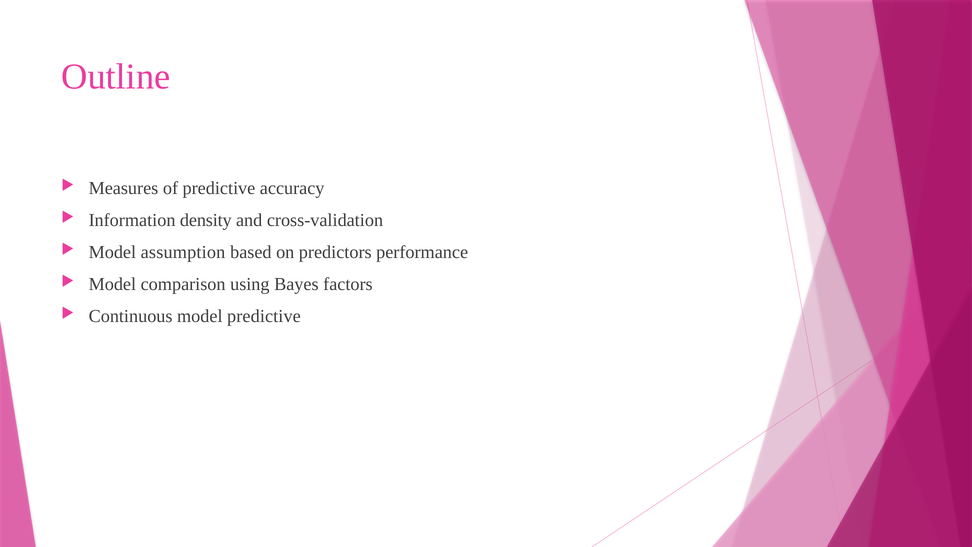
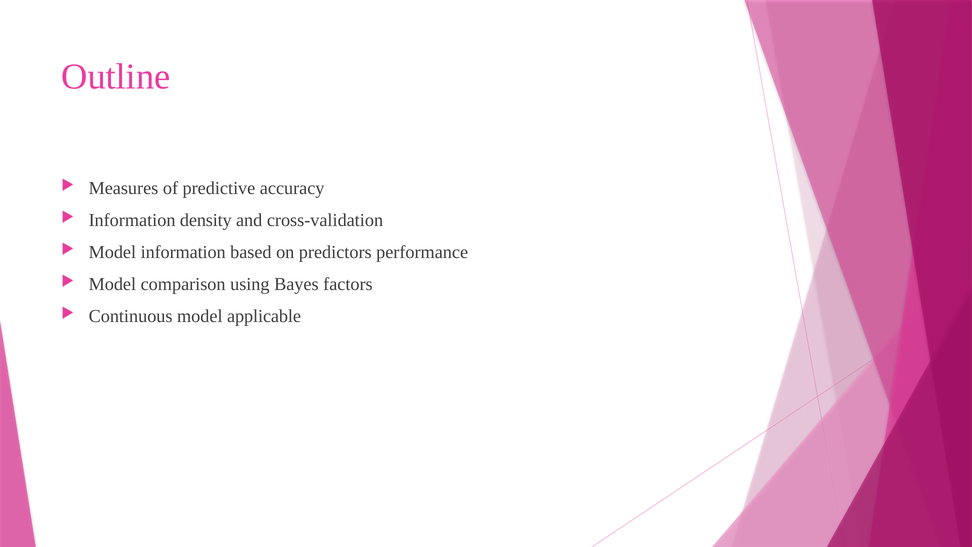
Model assumption: assumption -> information (183, 252)
model predictive: predictive -> applicable (264, 316)
